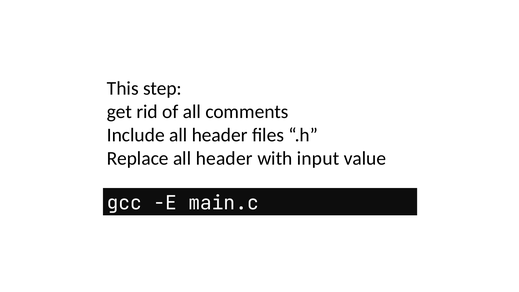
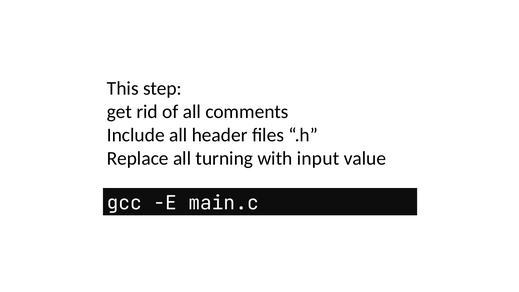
Replace all header: header -> turning (224, 158)
